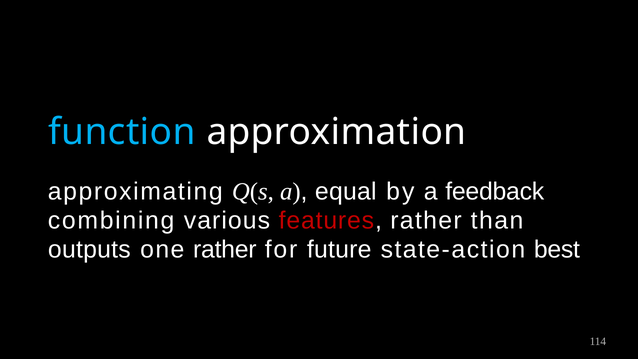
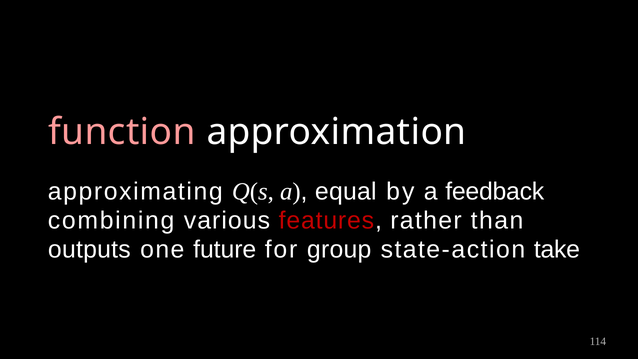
function colour: light blue -> pink (122, 132)
one rather: rather -> future (225, 250)
future: future -> group (339, 250)
best: best -> take (557, 250)
